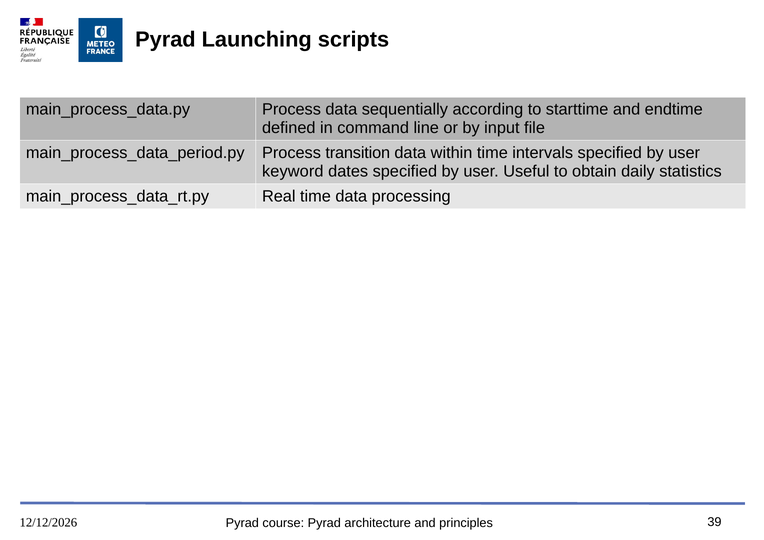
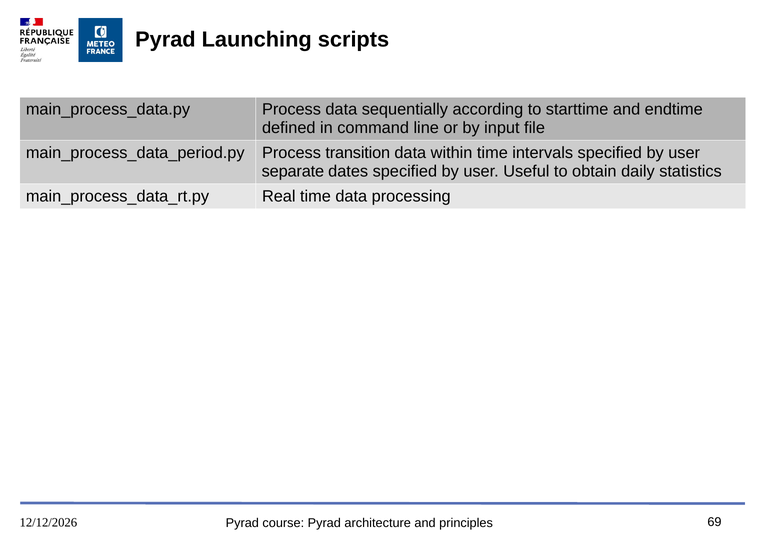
keyword: keyword -> separate (293, 171)
39: 39 -> 69 (714, 522)
